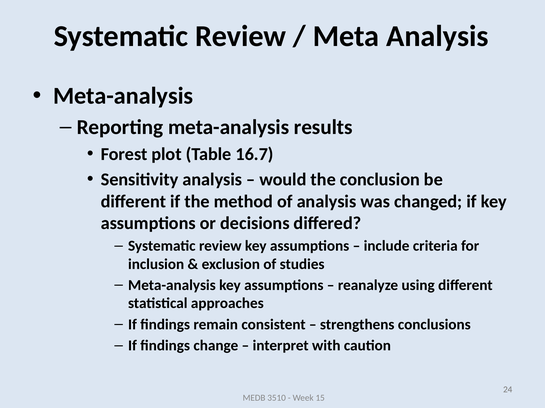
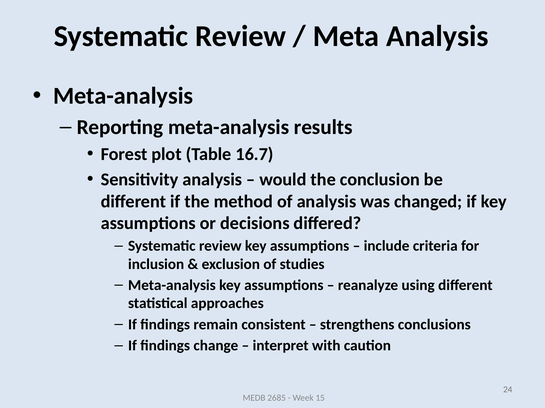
3510: 3510 -> 2685 (277, 398)
